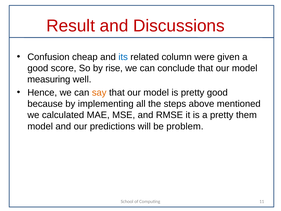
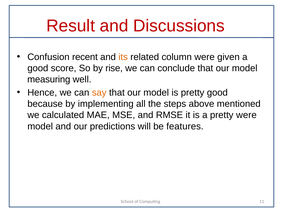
cheap: cheap -> recent (85, 57)
its colour: blue -> orange (123, 57)
pretty them: them -> were (246, 115)
problem: problem -> features (185, 126)
